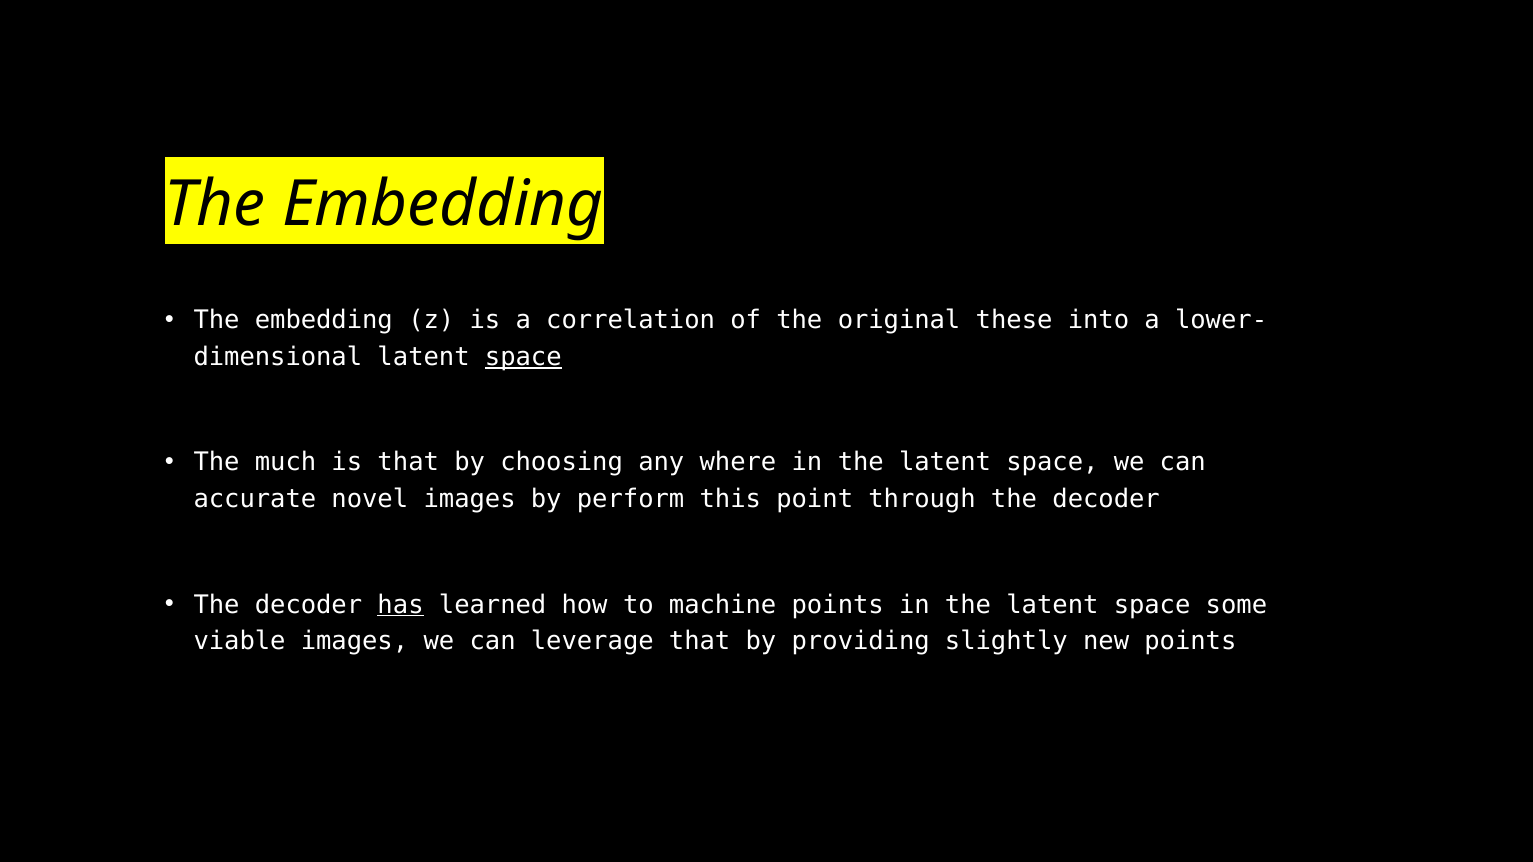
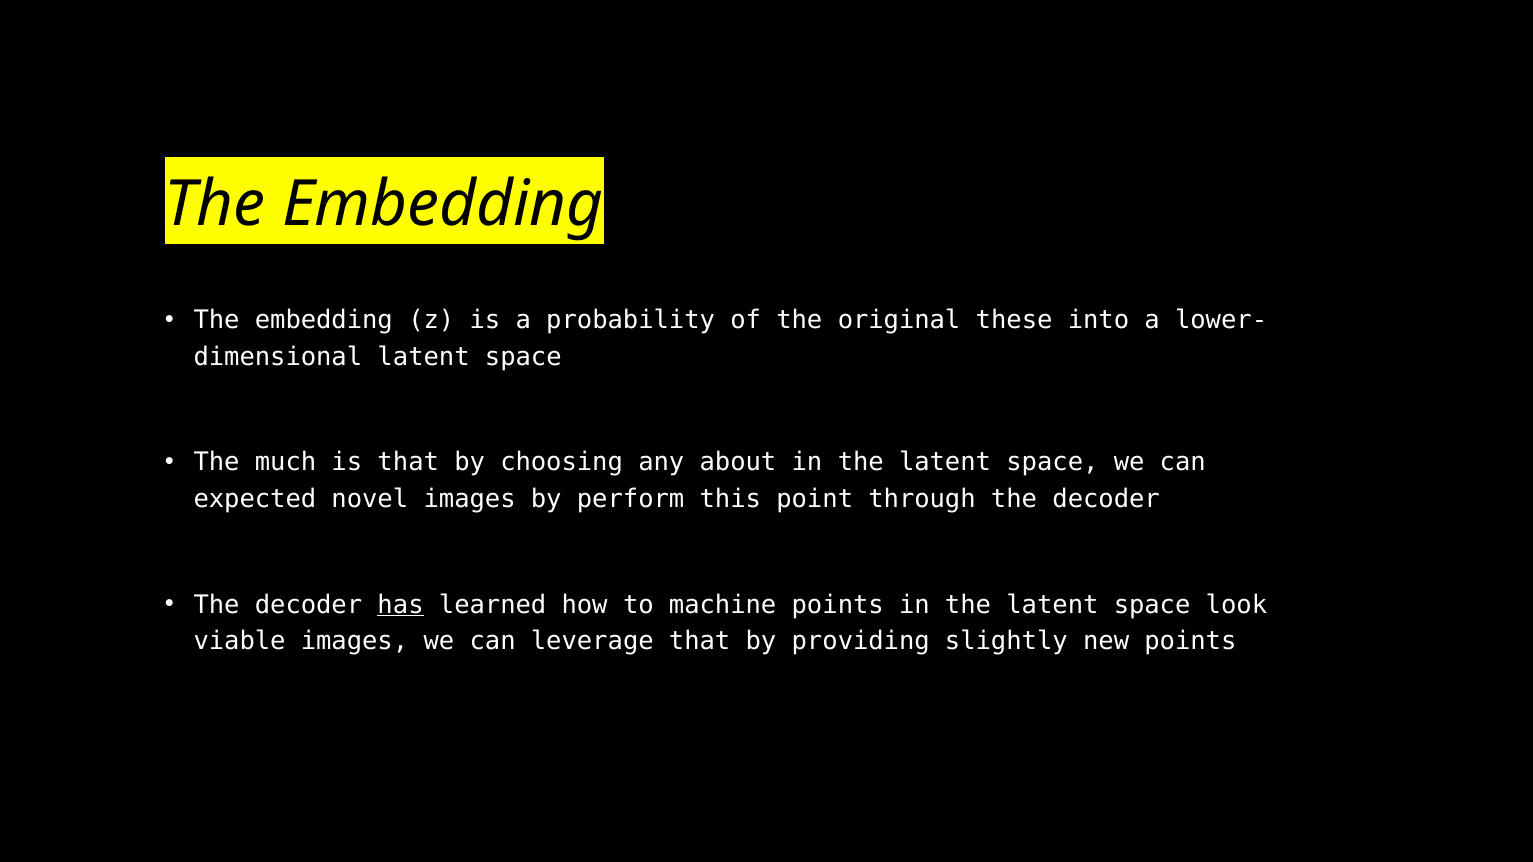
correlation: correlation -> probability (631, 320)
space underline: present -> none (523, 357)
where: where -> about (738, 463)
accurate: accurate -> expected (255, 499)
some: some -> look (1236, 605)
